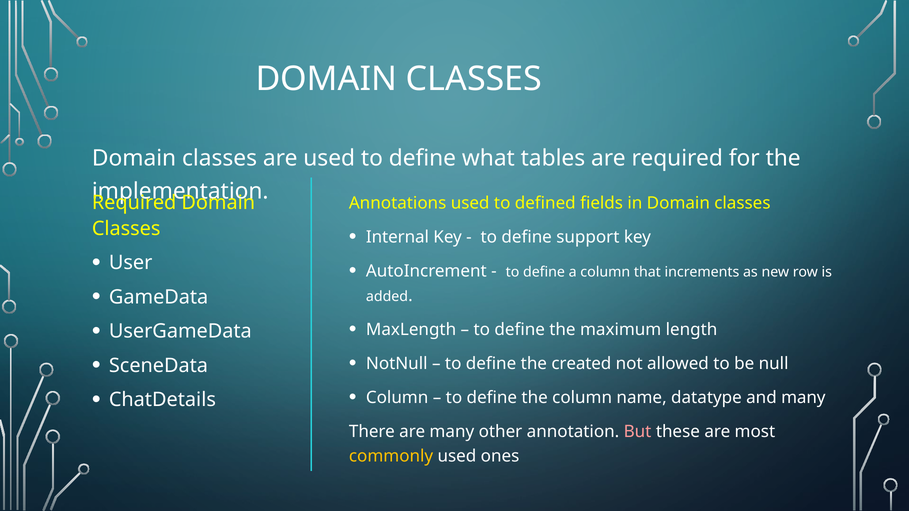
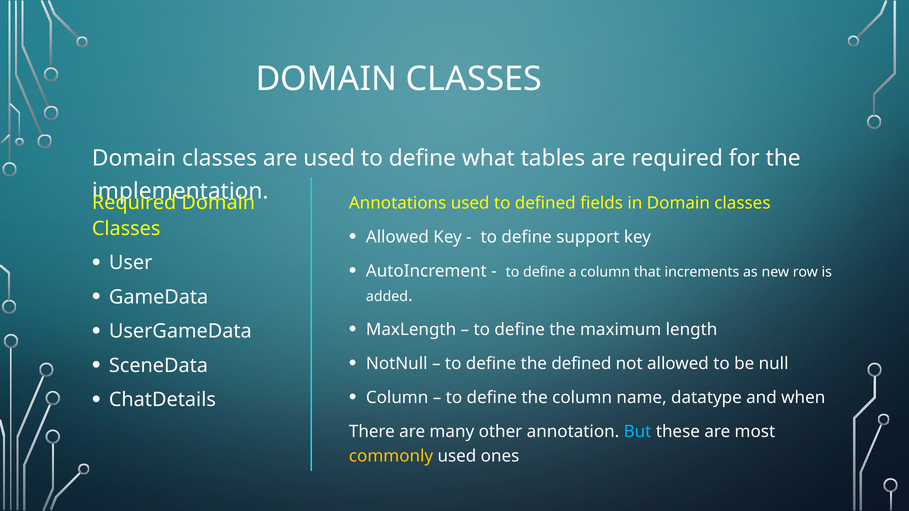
Internal: Internal -> Allowed (397, 237)
the created: created -> defined (581, 364)
and many: many -> when (803, 398)
But colour: pink -> light blue (638, 432)
